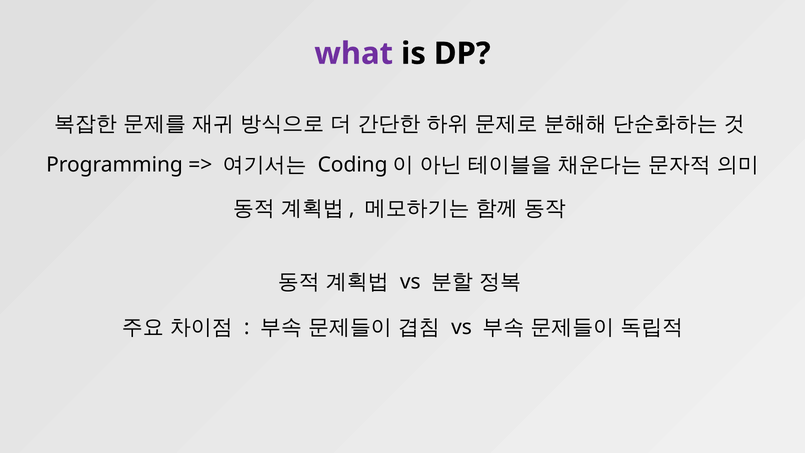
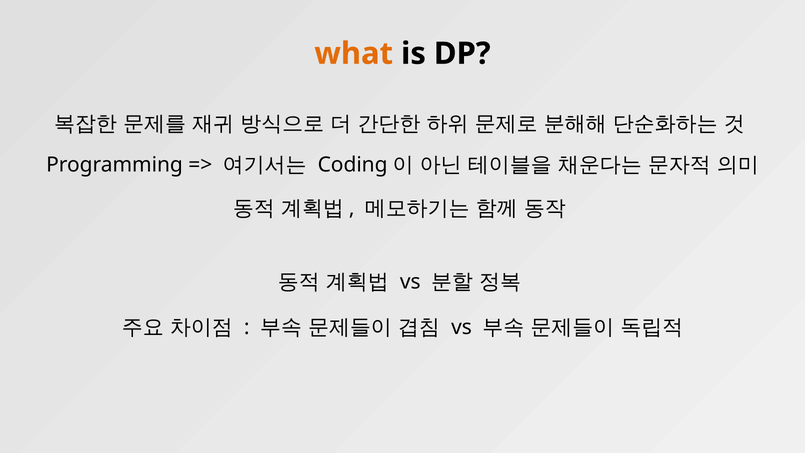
what colour: purple -> orange (354, 54)
